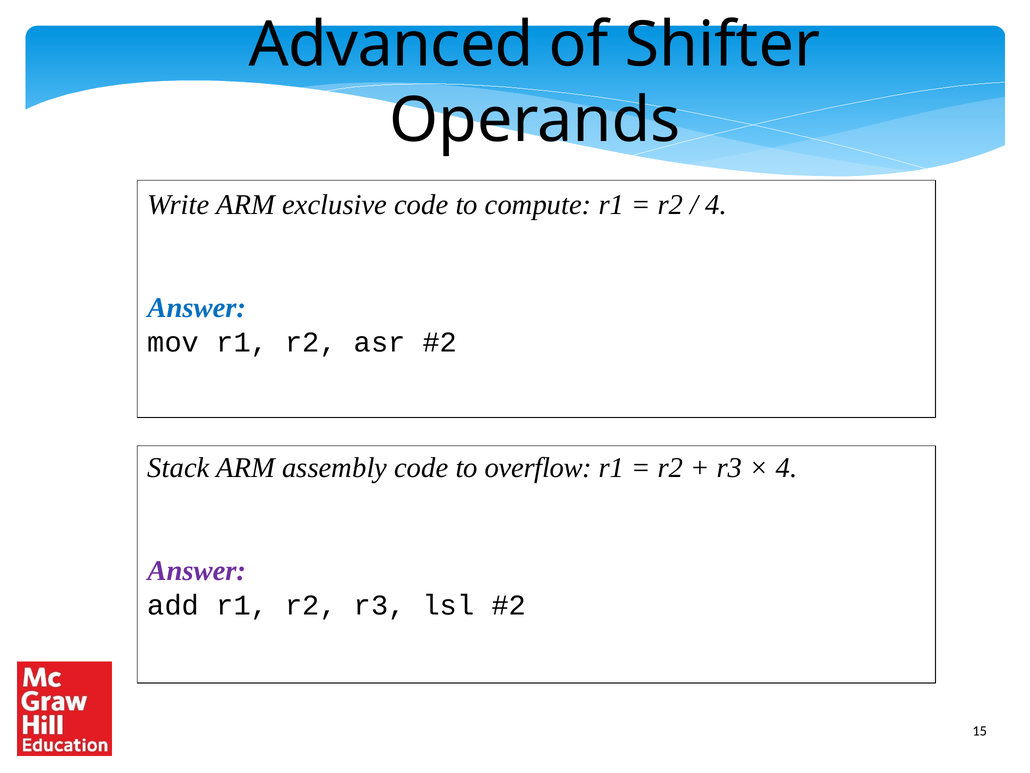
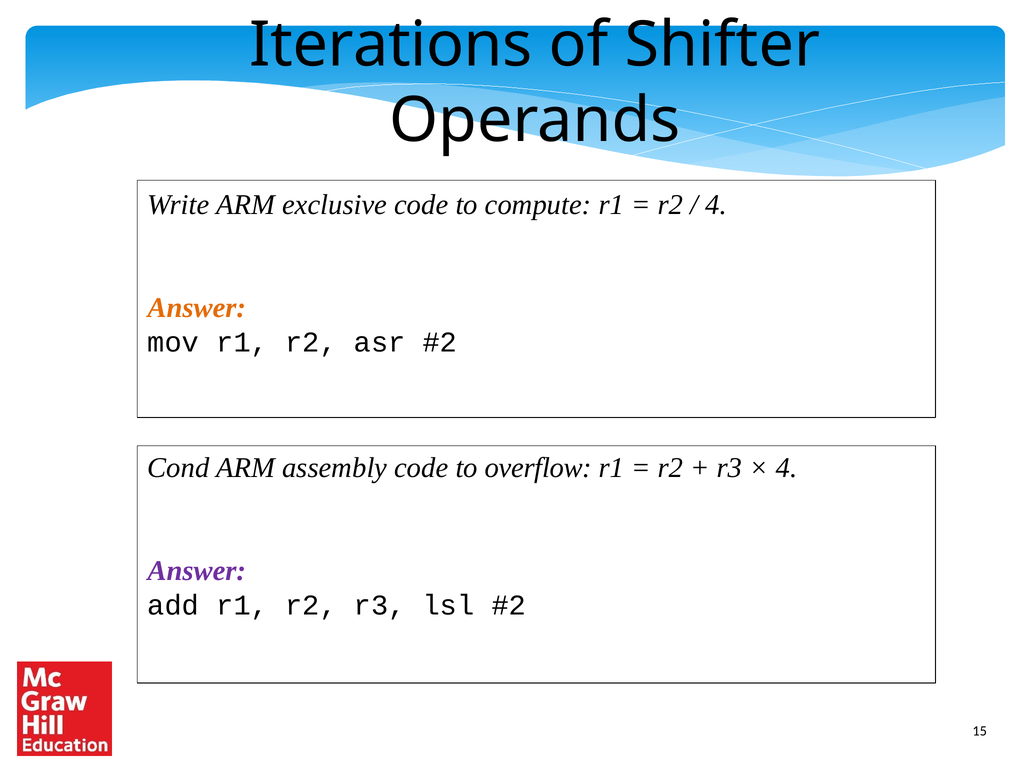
Advanced: Advanced -> Iterations (391, 45)
Answer colour: blue -> orange (197, 308)
Stack: Stack -> Cond (178, 467)
